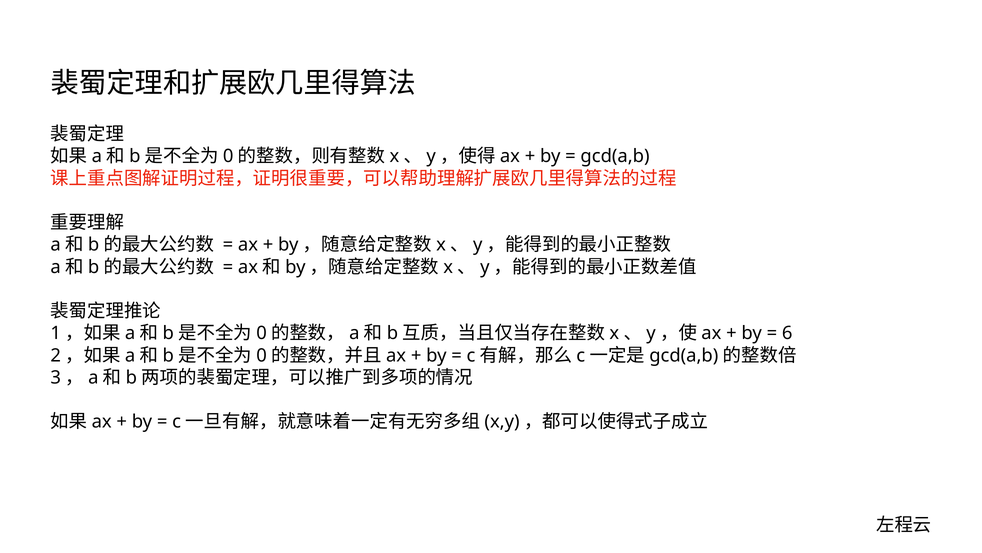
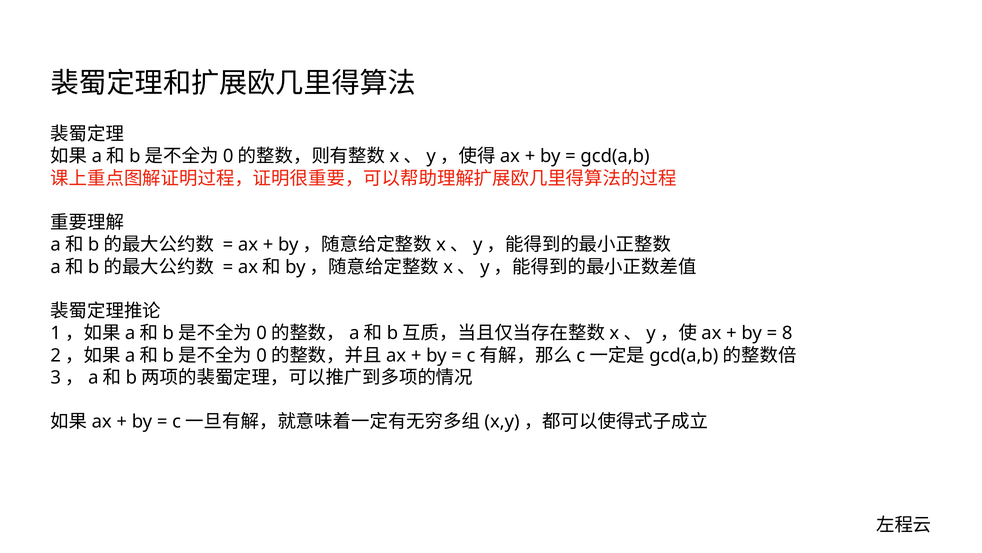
6: 6 -> 8 (787, 333)
